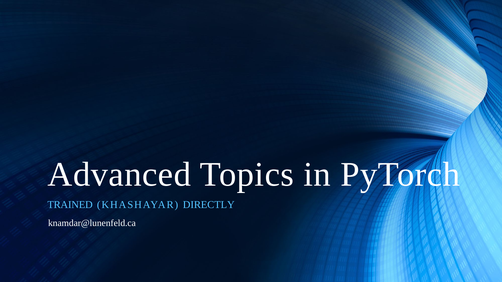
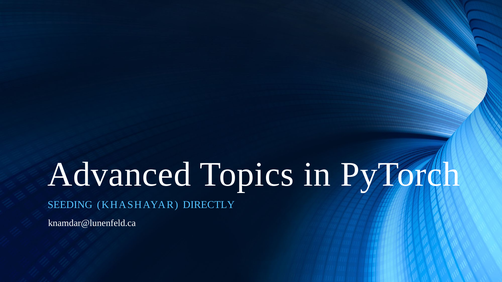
TRAINED: TRAINED -> SEEDING (70, 205)
